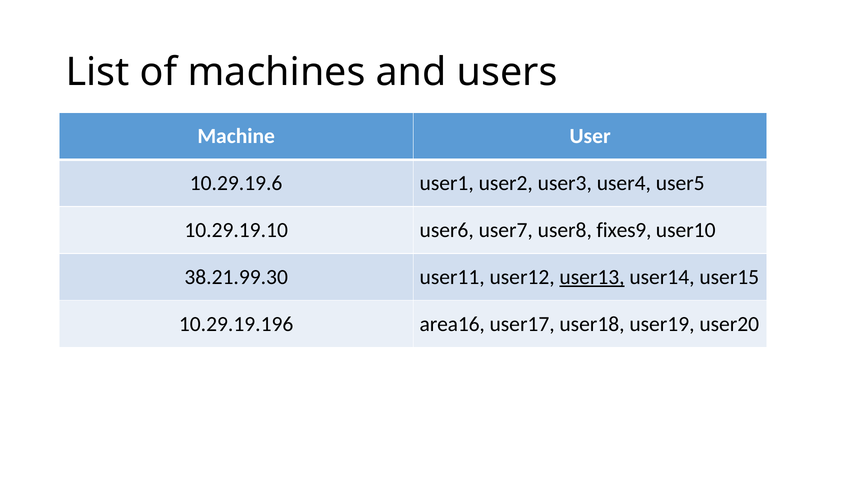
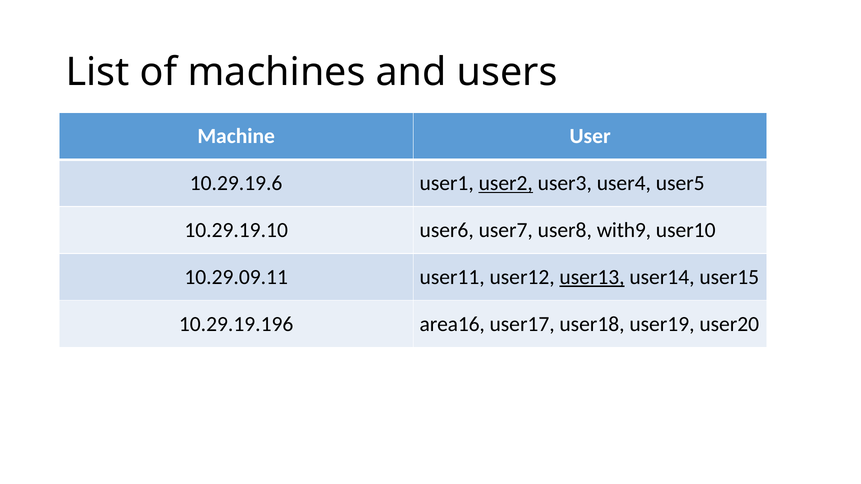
user2 underline: none -> present (506, 183)
fixes9: fixes9 -> with9 (624, 230)
38.21.99.30: 38.21.99.30 -> 10.29.09.11 (236, 277)
